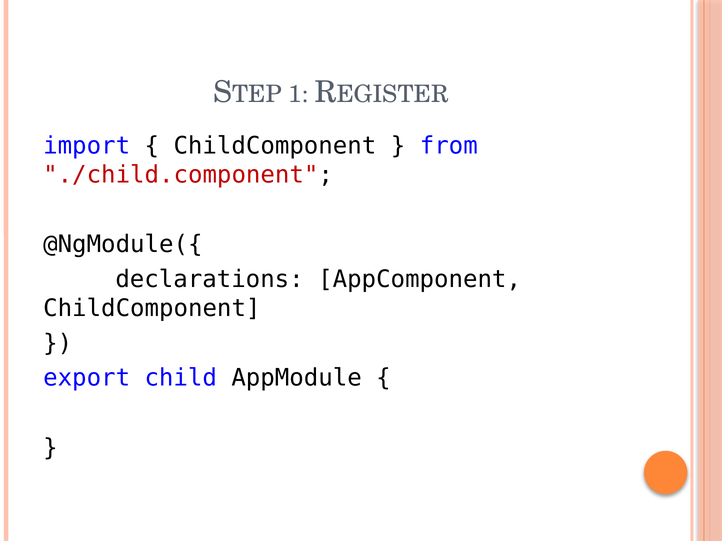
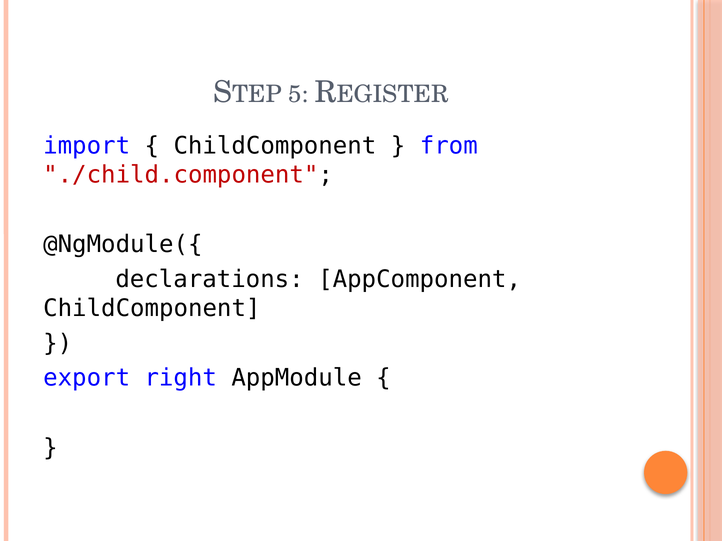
1: 1 -> 5 (298, 94)
child: child -> right (181, 378)
